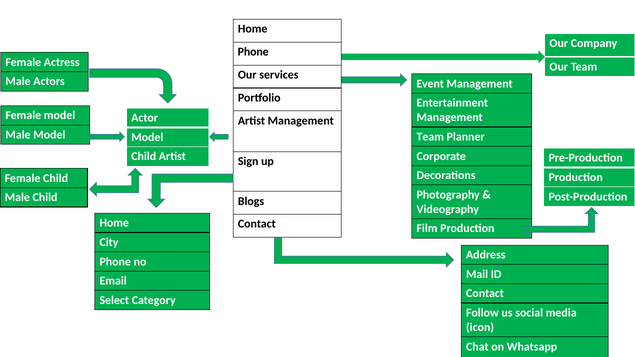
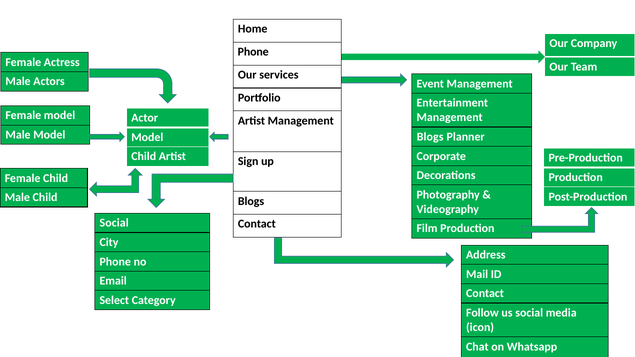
Team: Team -> Blogs (430, 137)
Home: Home -> Social (114, 223)
